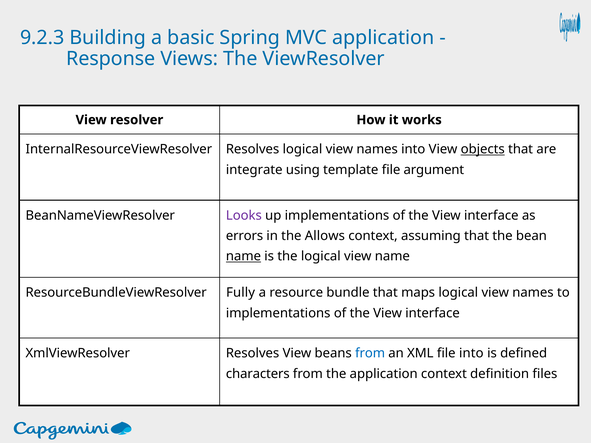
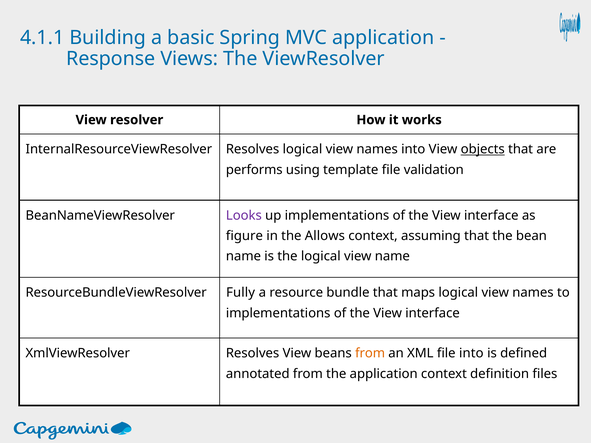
9.2.3: 9.2.3 -> 4.1.1 (42, 38)
integrate: integrate -> performs (254, 170)
argument: argument -> validation (434, 170)
errors: errors -> figure (244, 236)
name underline: present -> none (243, 256)
from colour: blue -> orange (370, 354)
characters: characters -> annotated (258, 374)
